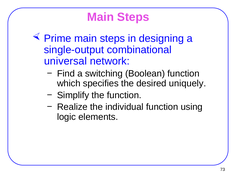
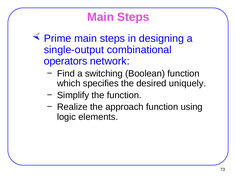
universal: universal -> operators (66, 61)
individual: individual -> approach (124, 107)
